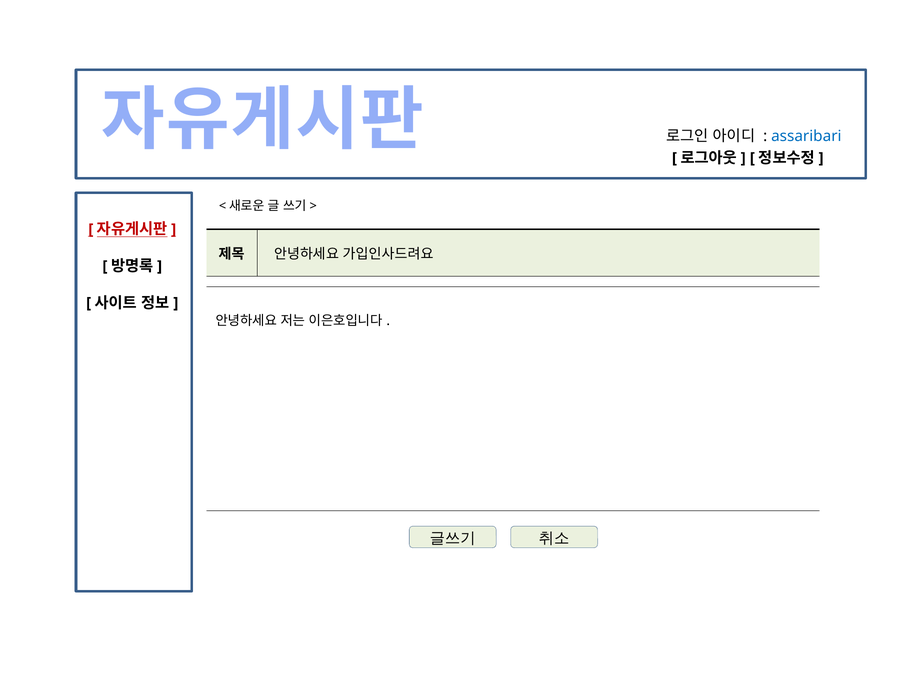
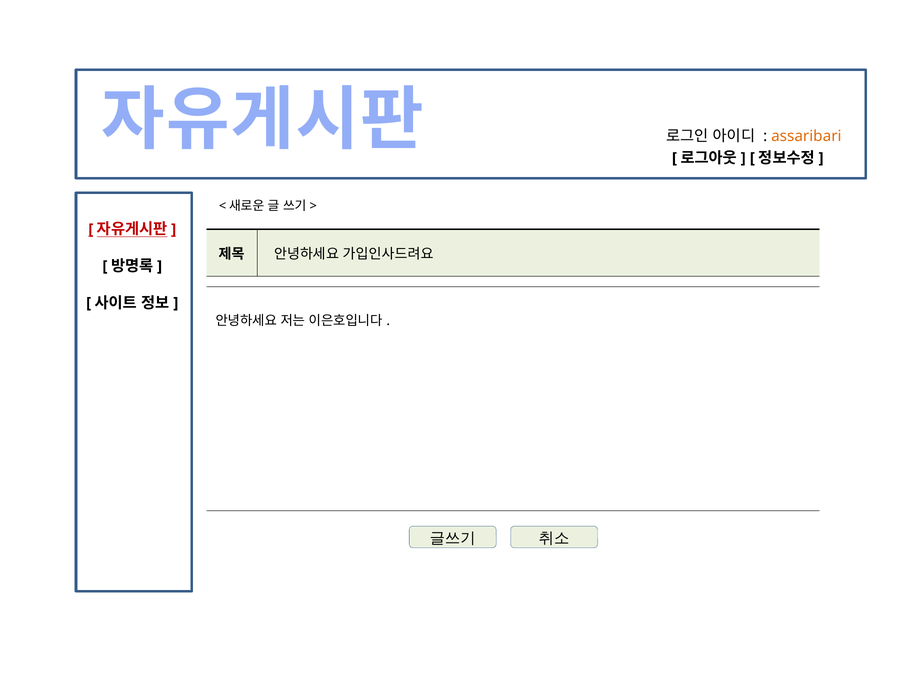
assaribari colour: blue -> orange (806, 136)
